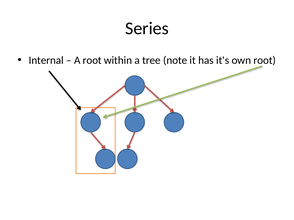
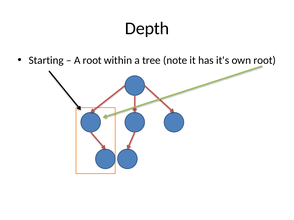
Series: Series -> Depth (147, 28)
Internal: Internal -> Starting (46, 60)
